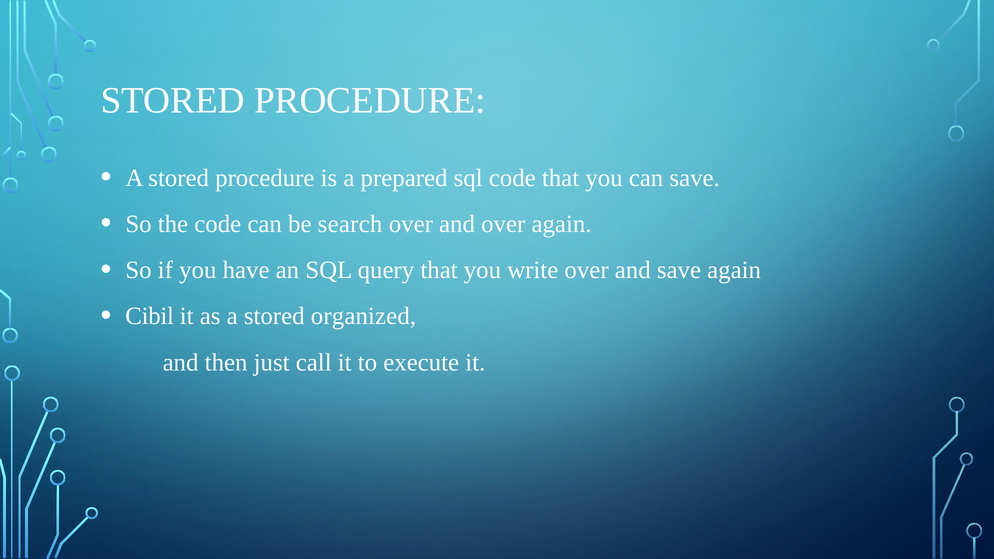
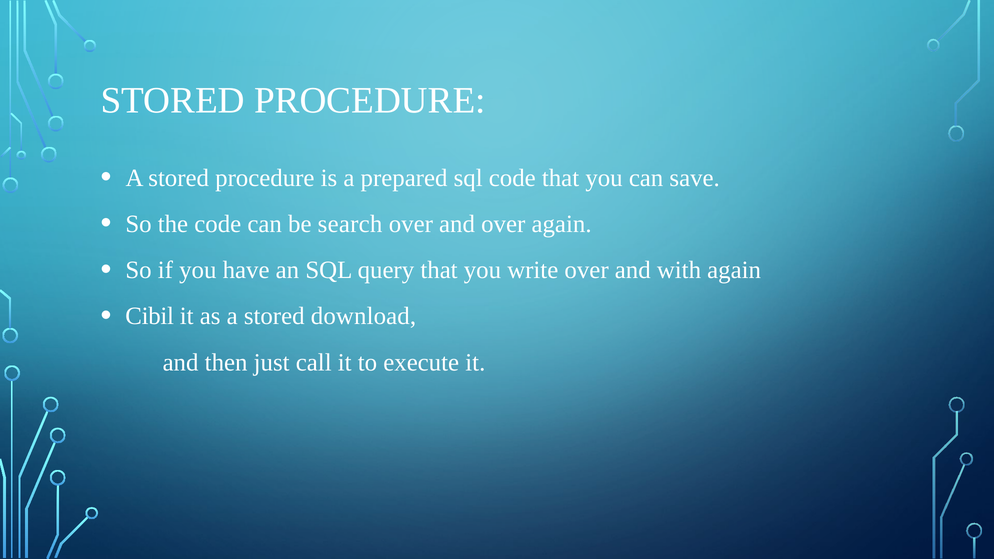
and save: save -> with (679, 270)
organized: organized -> download (364, 316)
